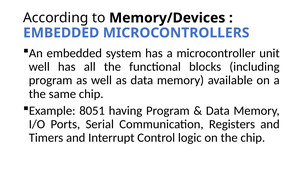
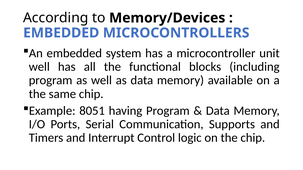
Registers: Registers -> Supports (232, 125)
